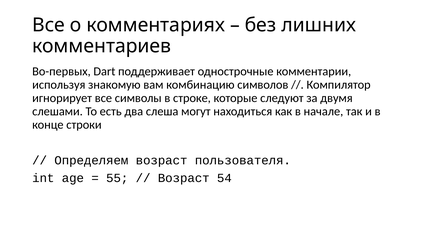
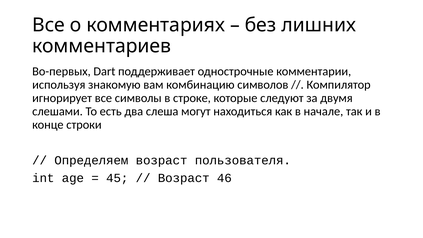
55: 55 -> 45 (117, 178)
54: 54 -> 46 (224, 178)
